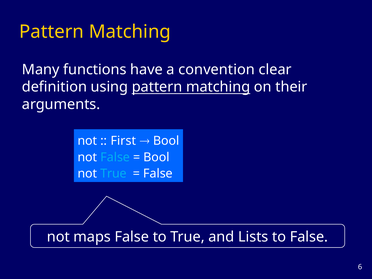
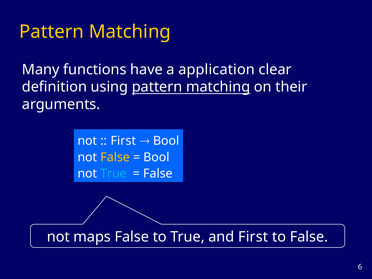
convention: convention -> application (217, 70)
False colour: light blue -> yellow (115, 157)
and Lists: Lists -> First (253, 237)
